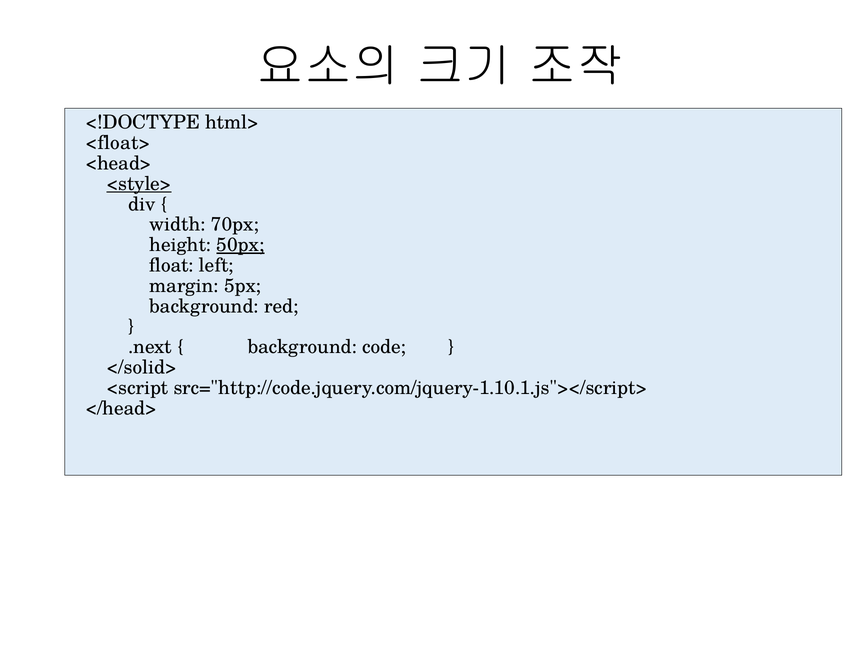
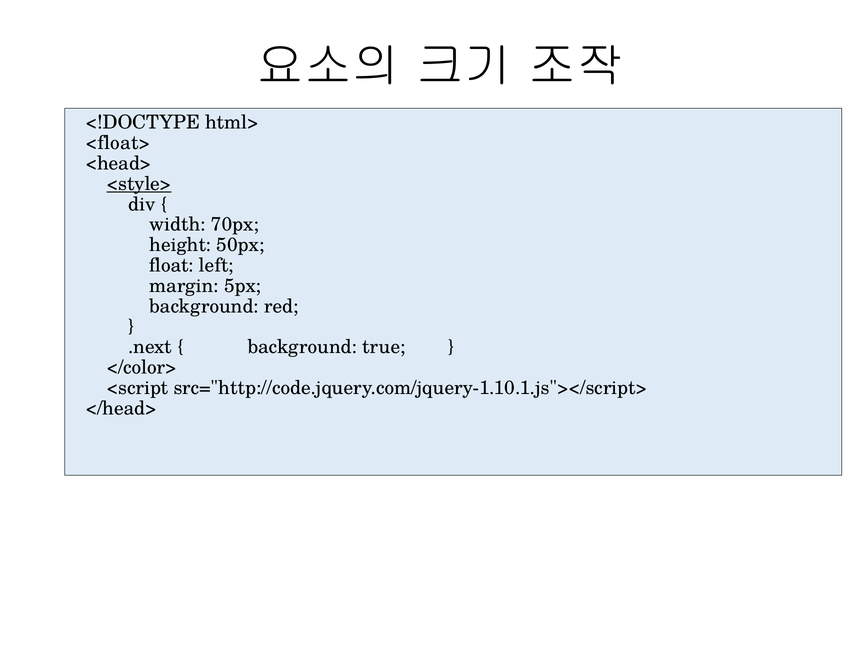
50px underline: present -> none (240, 245)
code: code -> true (384, 347)
</solid>: </solid> -> </color> (142, 368)
